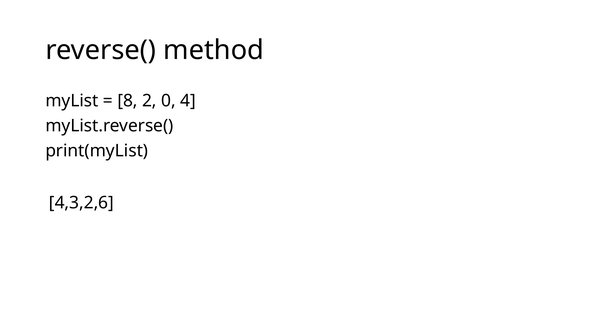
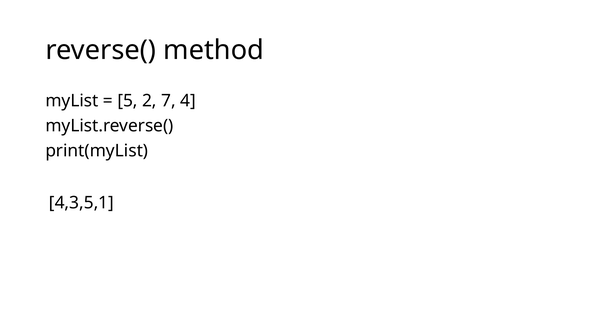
8: 8 -> 5 (127, 101)
0: 0 -> 7 (168, 101)
4,3,2,6: 4,3,2,6 -> 4,3,5,1 (81, 203)
